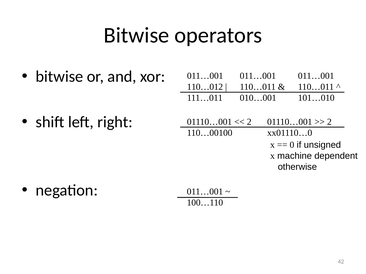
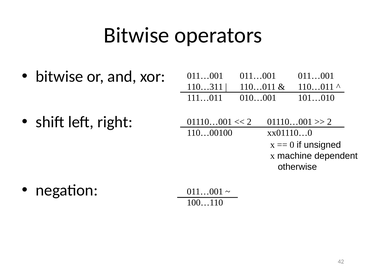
110…012: 110…012 -> 110…311 (205, 87)
